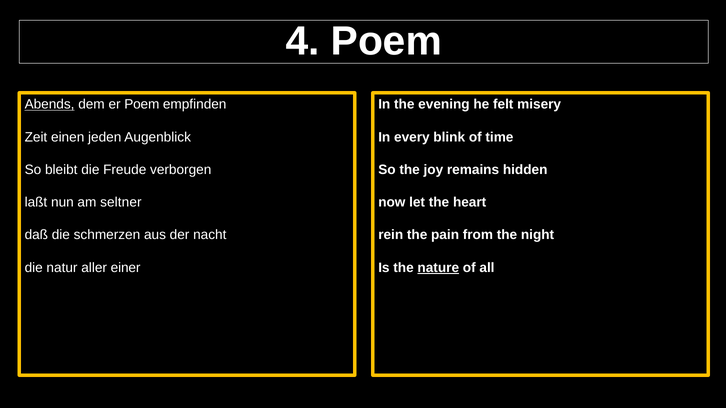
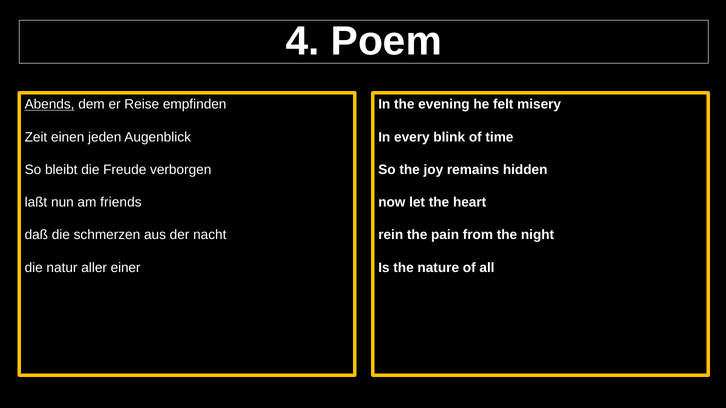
er Poem: Poem -> Reise (142, 105)
seltner: seltner -> friends (121, 203)
nature underline: present -> none (438, 268)
